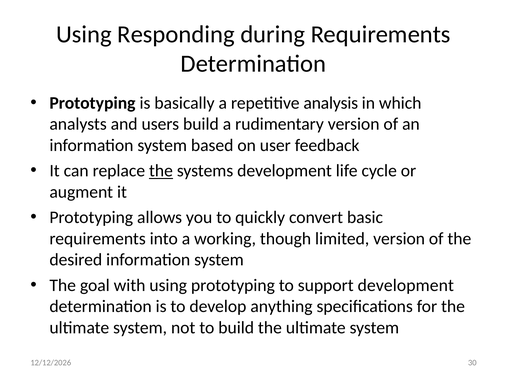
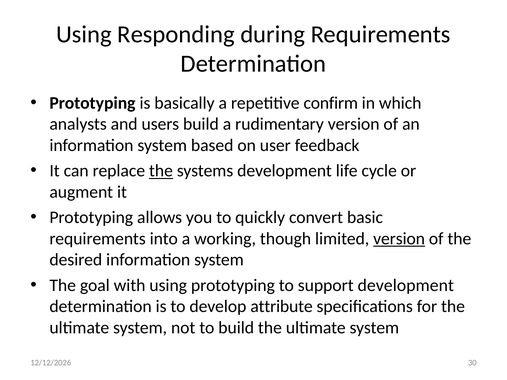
analysis: analysis -> confirm (331, 103)
version underline: none -> present (399, 239)
anything: anything -> attribute (282, 307)
